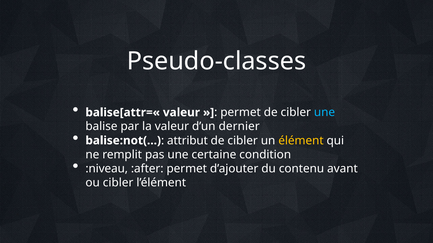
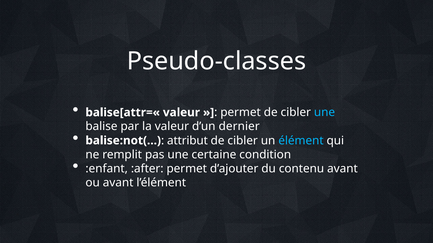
élément colour: yellow -> light blue (301, 141)
:niveau: :niveau -> :enfant (107, 169)
ou cibler: cibler -> avant (118, 183)
